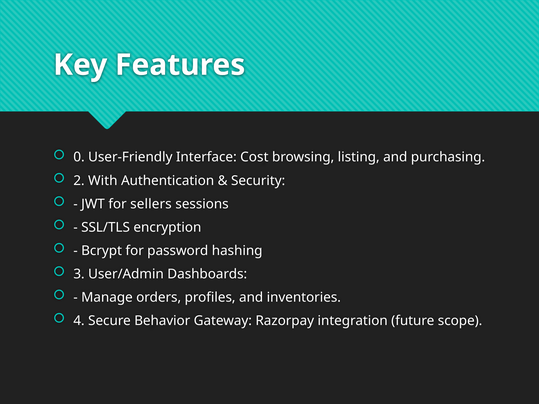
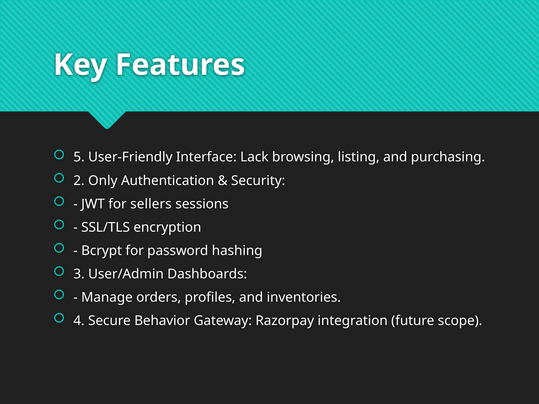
0: 0 -> 5 (79, 157)
Cost: Cost -> Lack (254, 157)
With: With -> Only (103, 181)
